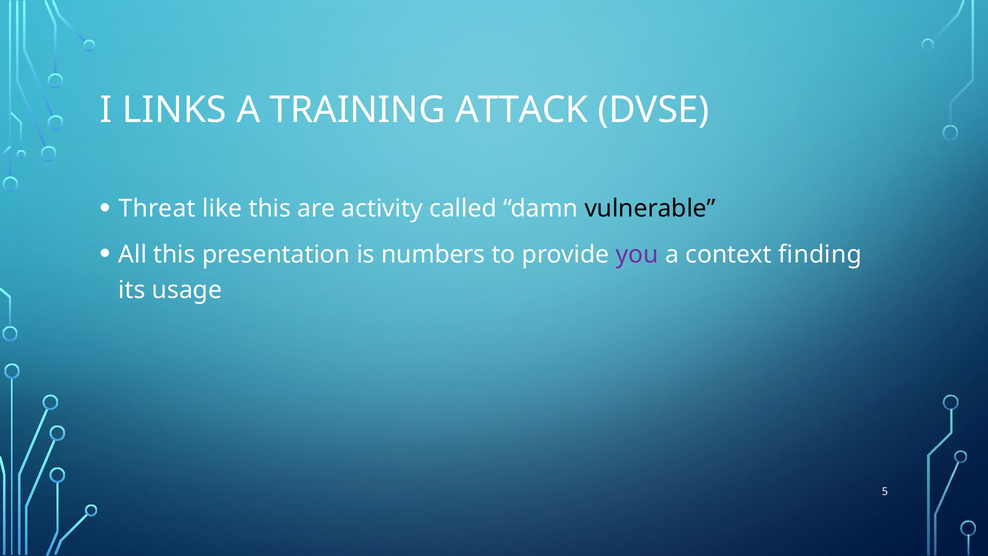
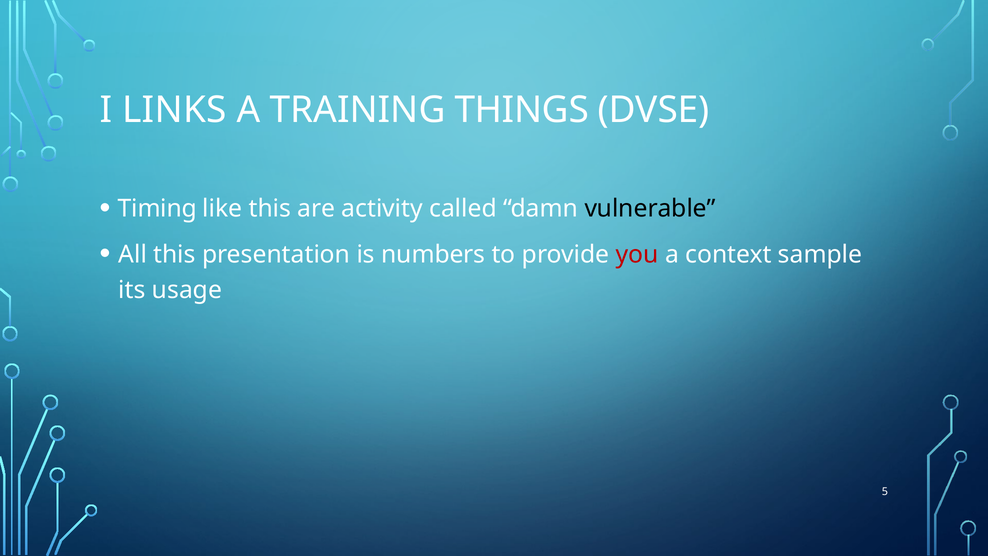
ATTACK: ATTACK -> THINGS (522, 110)
Threat: Threat -> Timing (157, 208)
you colour: purple -> red (637, 254)
finding: finding -> sample (820, 254)
